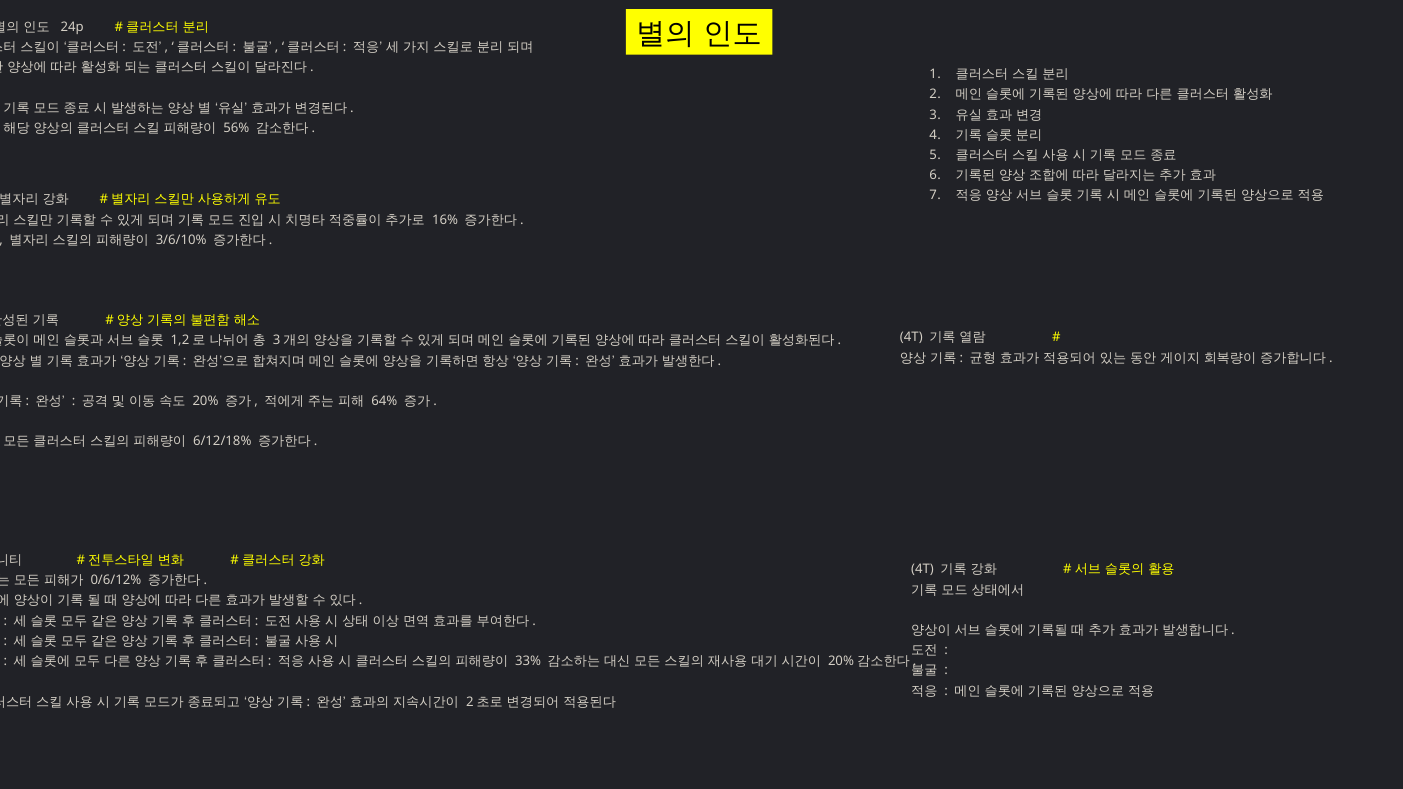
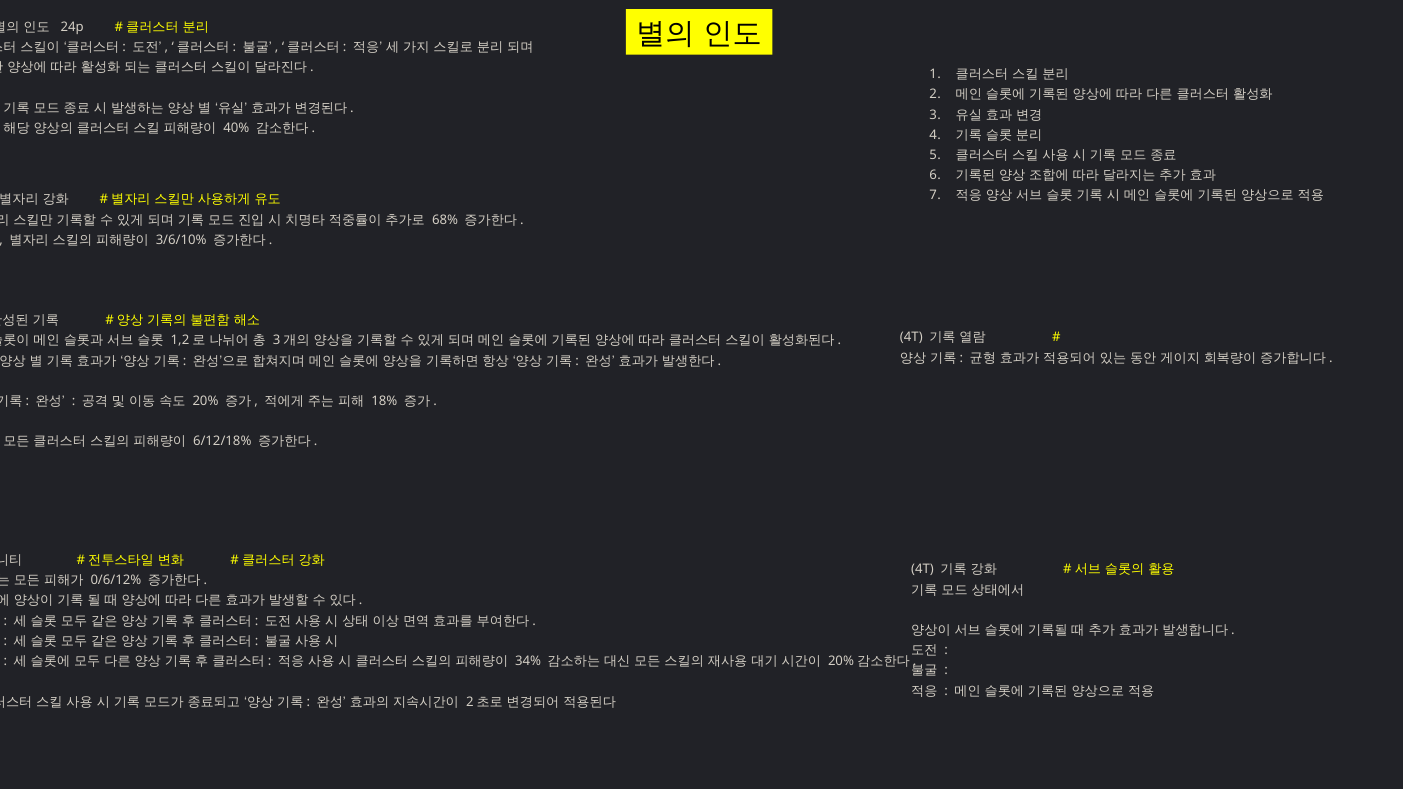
56%: 56% -> 40% (236, 128)
16%: 16% -> 68% (445, 220)
64%: 64% -> 18% (384, 401)
33%: 33% -> 34% (528, 661)
